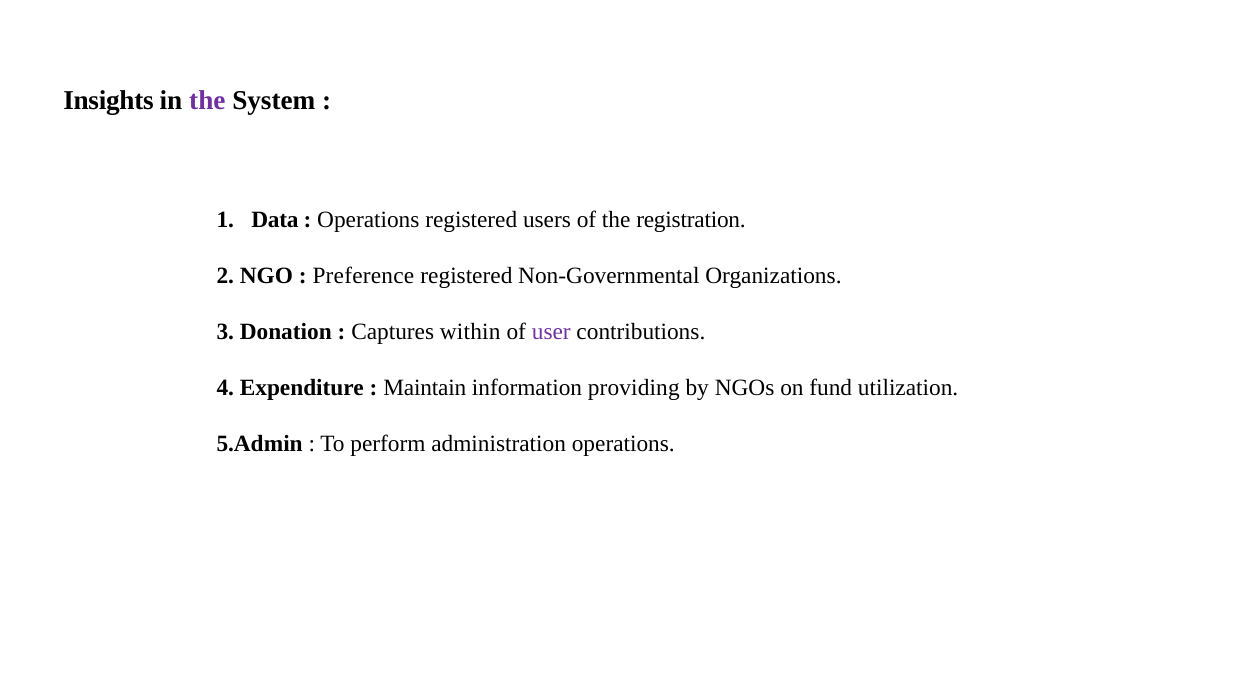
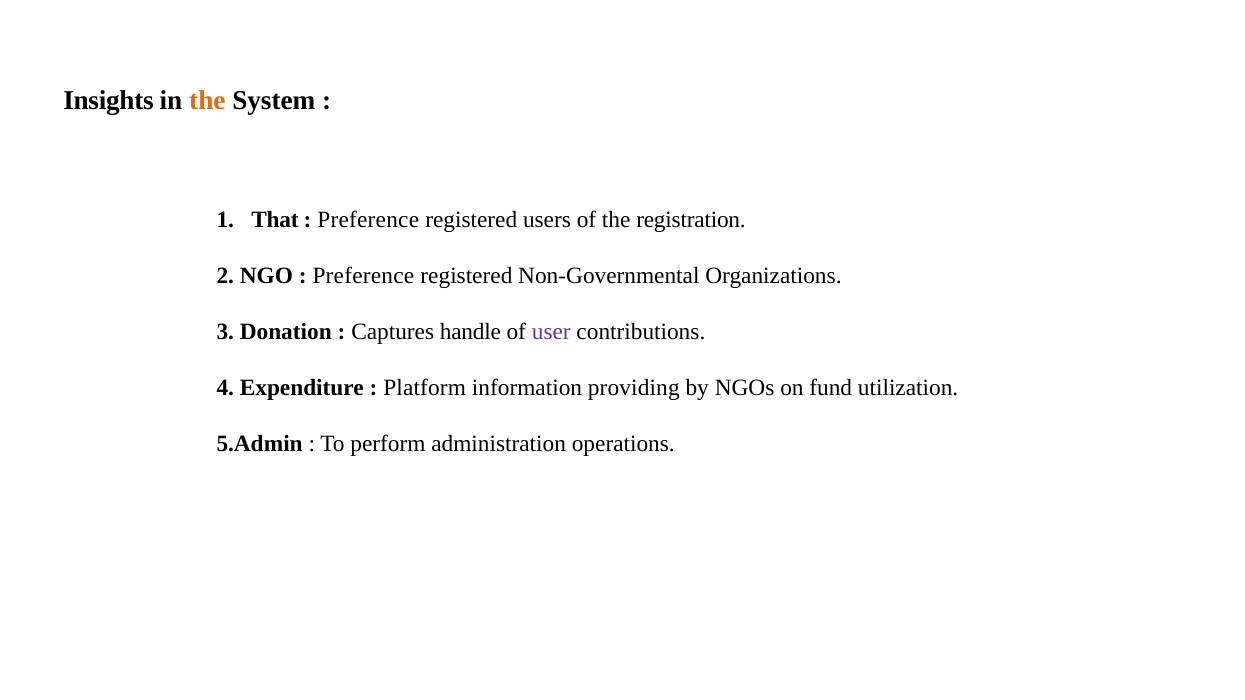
the colour: purple -> orange (207, 100)
Data: Data -> That (275, 219)
Operations: Operations -> Preference (368, 219)
within: within -> handle (470, 331)
Maintain: Maintain -> Platform (425, 387)
